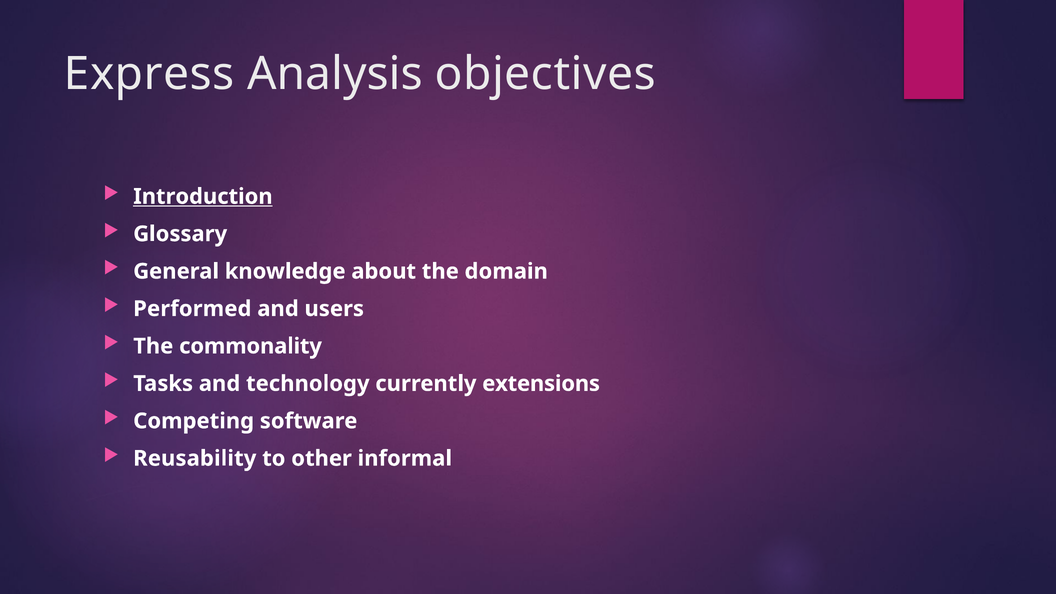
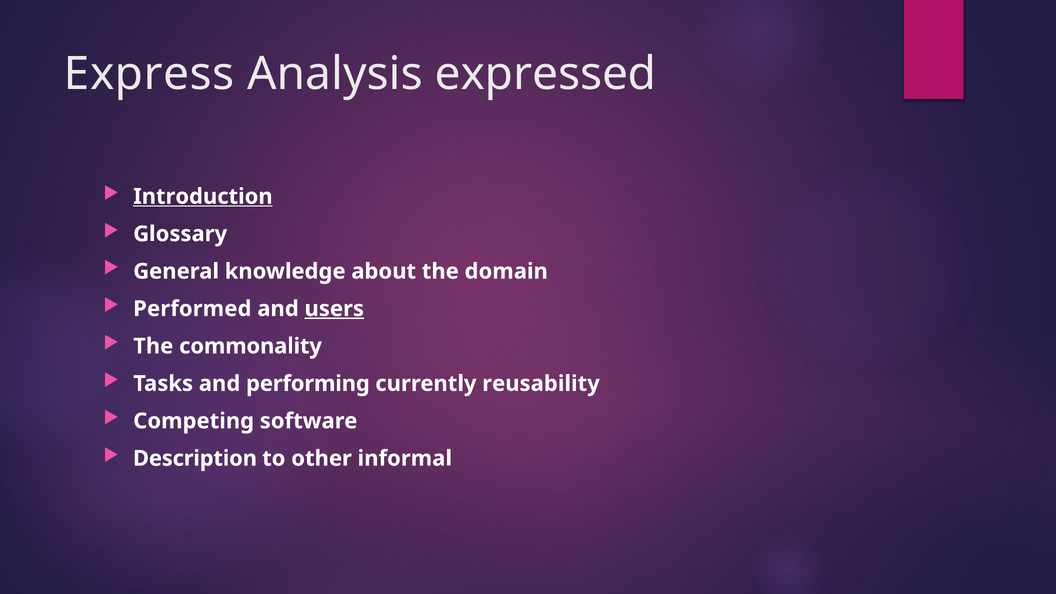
objectives: objectives -> expressed (546, 74)
users underline: none -> present (334, 309)
technology: technology -> performing (308, 384)
extensions: extensions -> reusability (541, 384)
Reusability: Reusability -> Description (195, 458)
